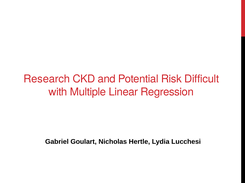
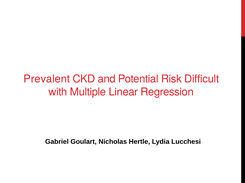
Research: Research -> Prevalent (47, 79)
